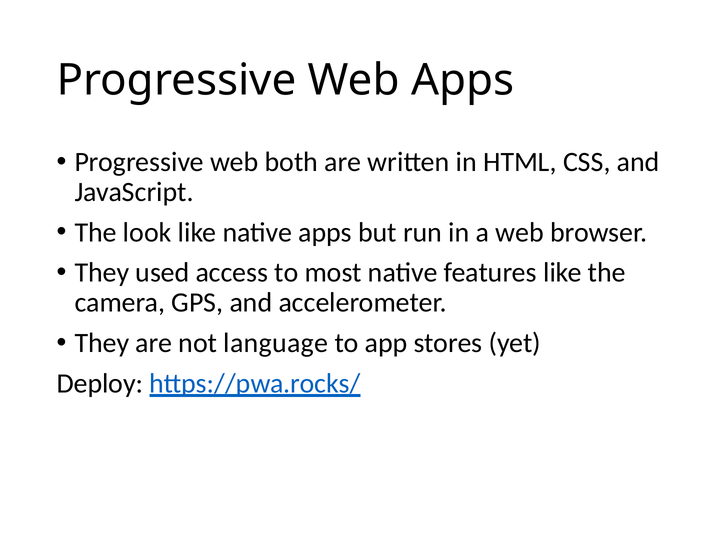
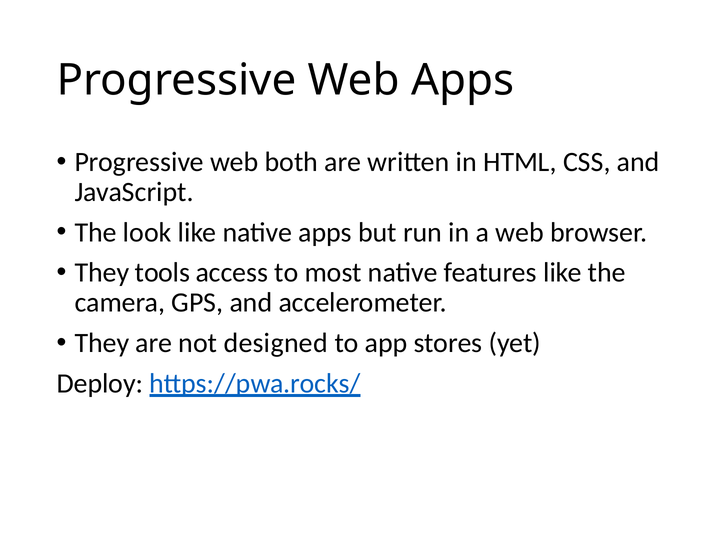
used: used -> tools (162, 273)
language: language -> designed (276, 343)
